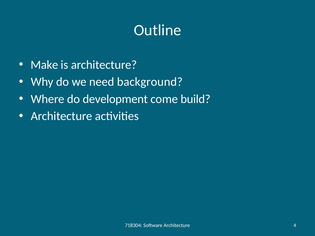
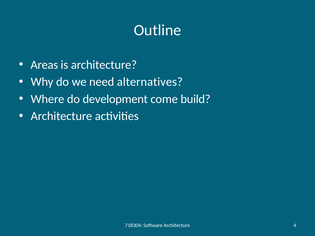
Make: Make -> Areas (44, 65)
background: background -> alternatives (150, 82)
